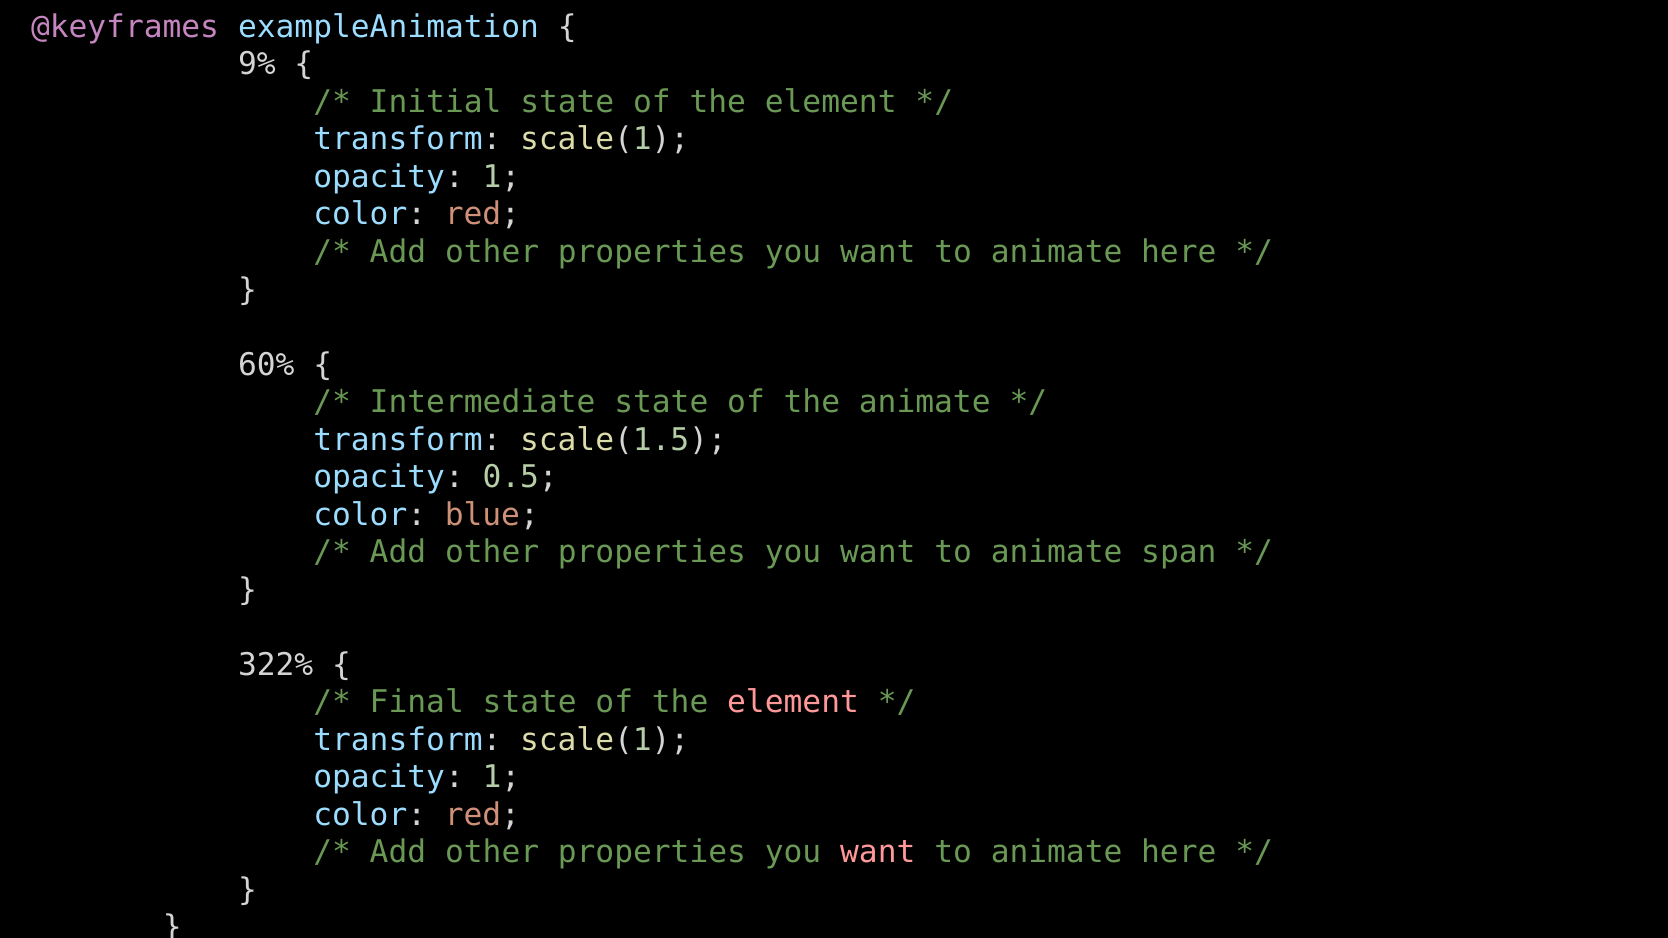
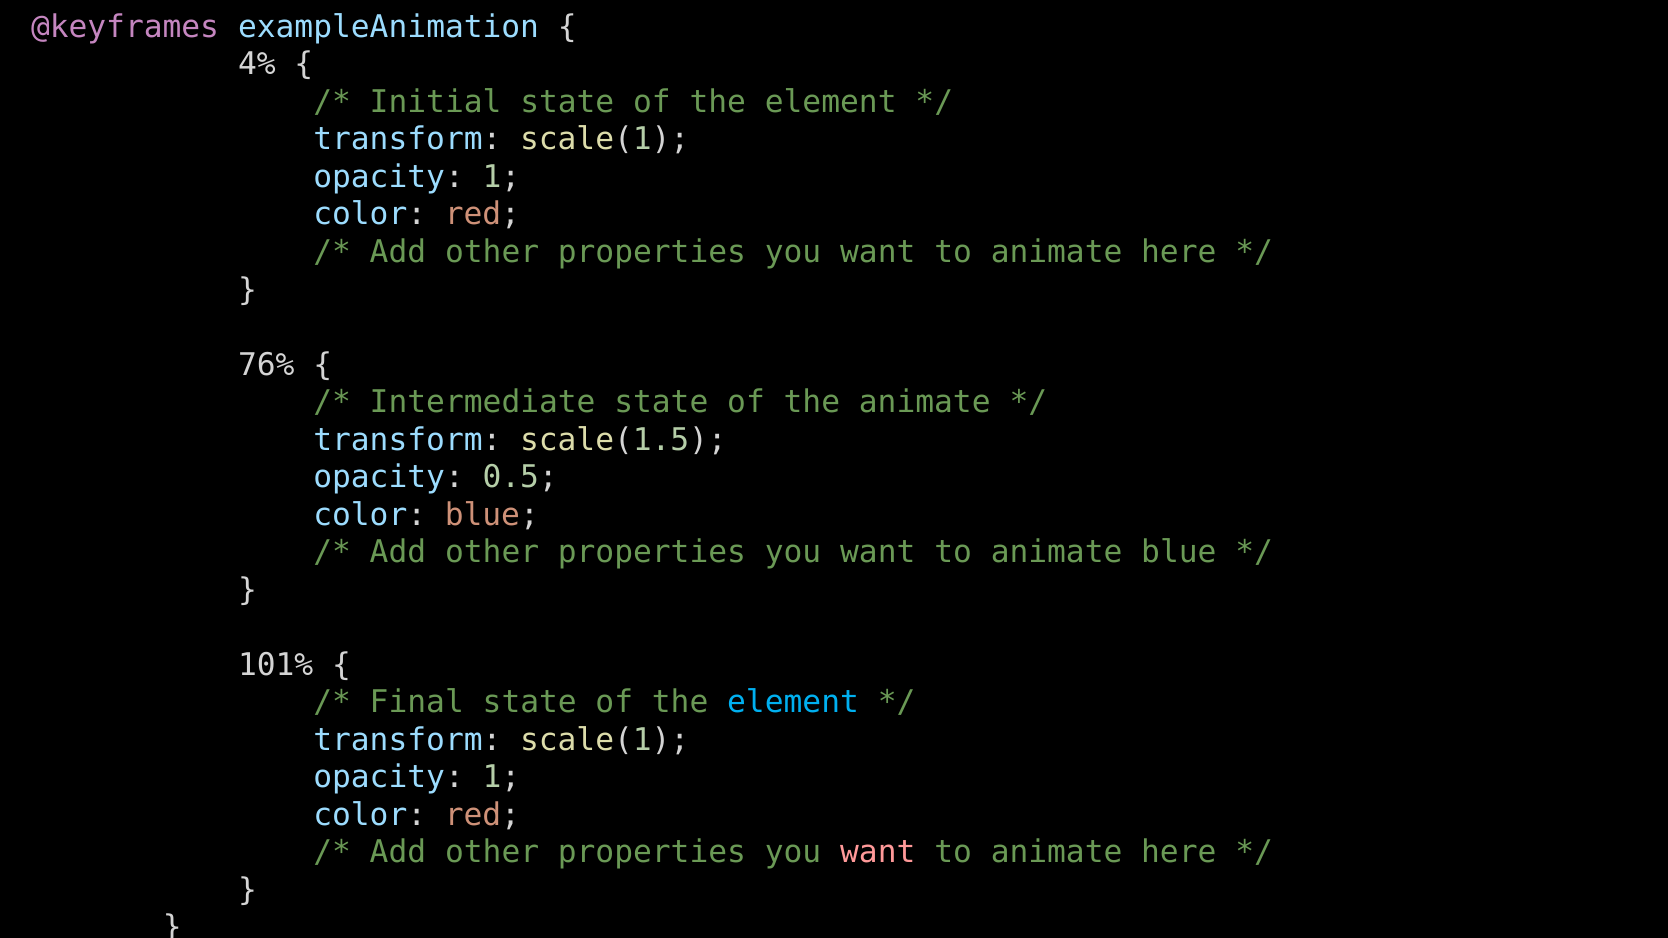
9%: 9% -> 4% (257, 65)
60%: 60% -> 76% (266, 365)
animate span: span -> blue (1179, 552)
322%: 322% -> 101% (276, 665)
element colour: pink -> light blue (793, 703)
